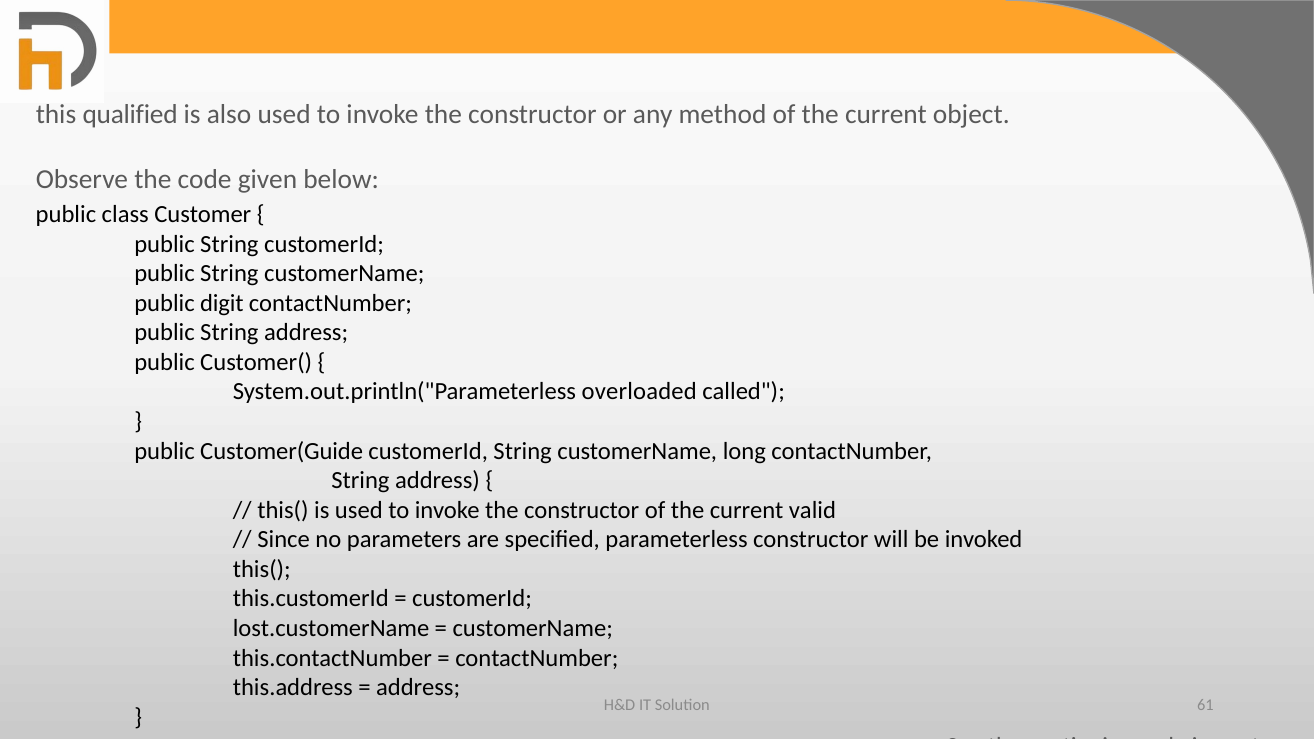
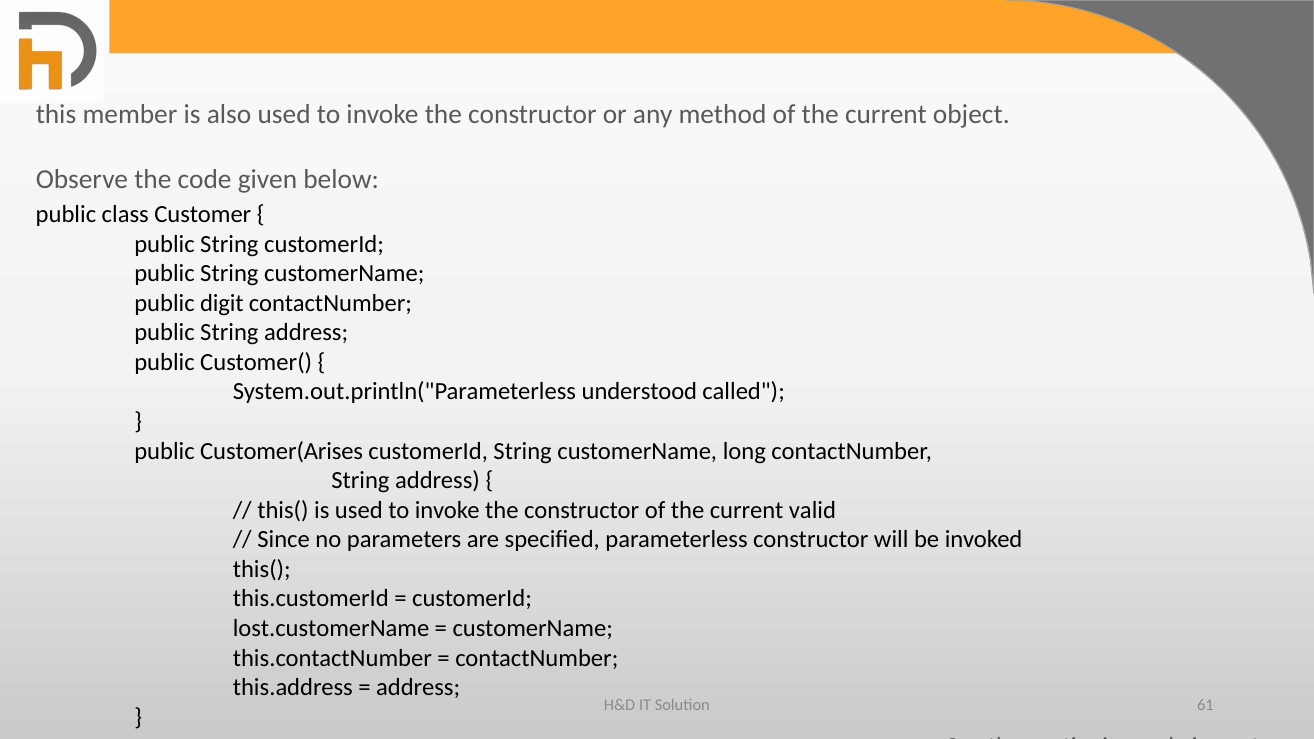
qualified: qualified -> member (130, 114)
overloaded: overloaded -> understood (639, 392)
Customer(Guide: Customer(Guide -> Customer(Arises (282, 451)
